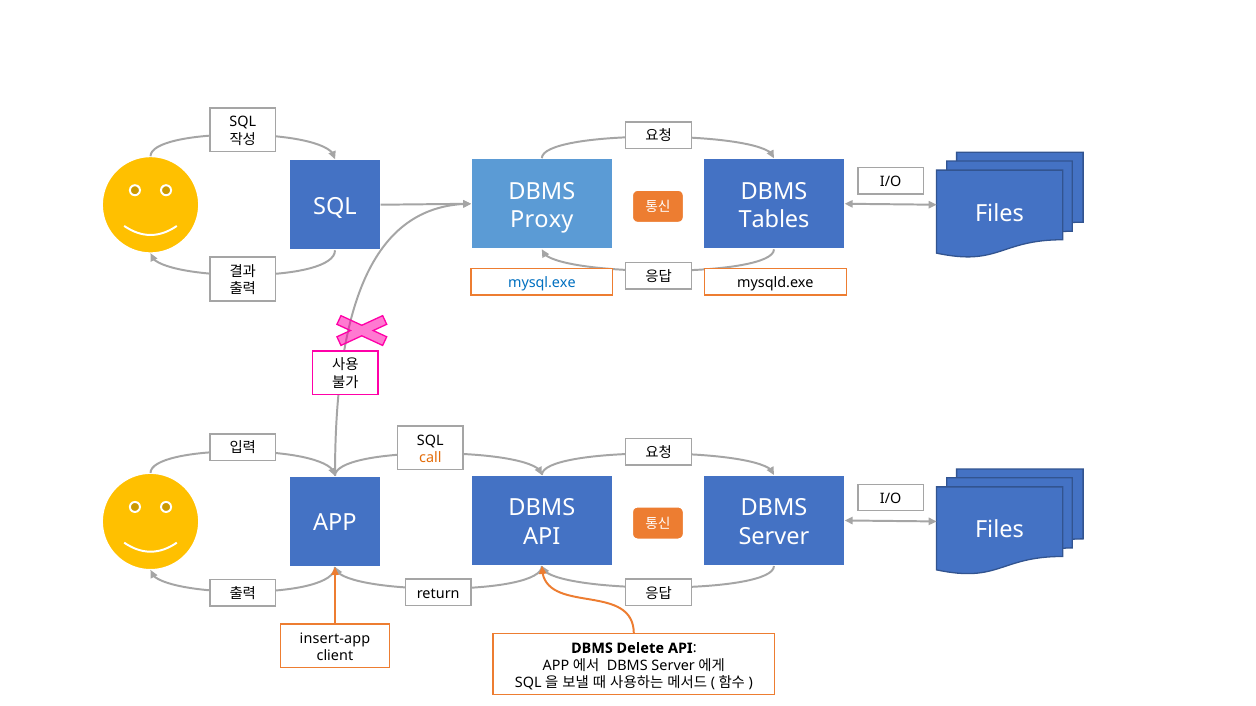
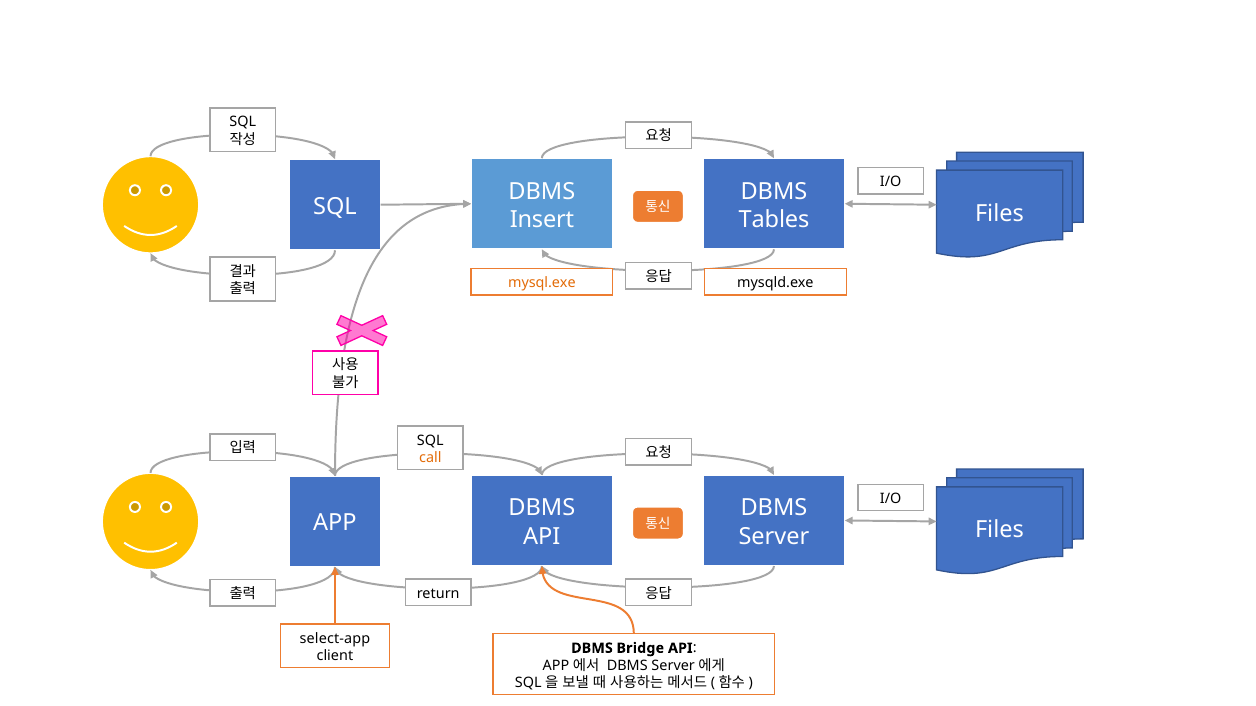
Proxy: Proxy -> Insert (542, 220)
mysql.exe colour: blue -> orange (542, 283)
insert-app: insert-app -> select-app (335, 639)
Delete: Delete -> Bridge (640, 649)
